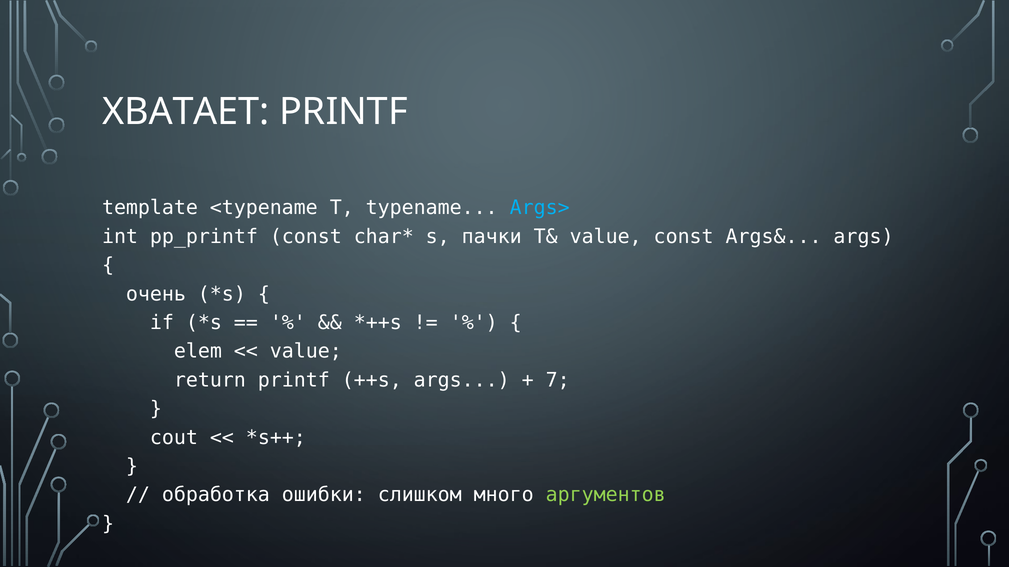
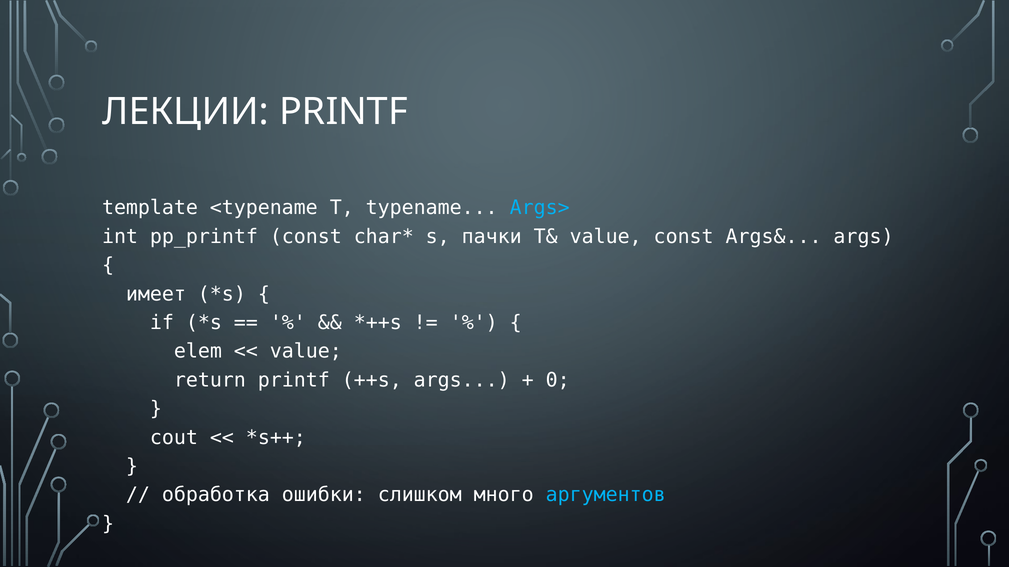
ХВАТАЕТ: ХВАТАЕТ -> ЛЕКЦИИ (186, 112)
очень: очень -> имеет (156, 294)
7: 7 -> 0 (558, 380)
аргументов colour: light green -> light blue (606, 495)
